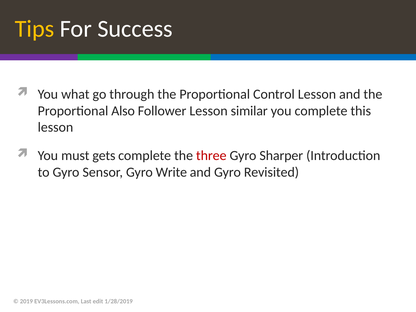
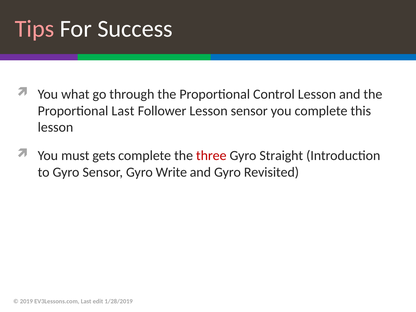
Tips colour: yellow -> pink (35, 29)
Proportional Also: Also -> Last (123, 111)
Lesson similar: similar -> sensor (249, 111)
Sharper: Sharper -> Straight (281, 156)
